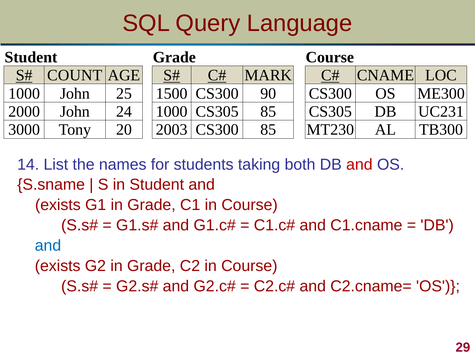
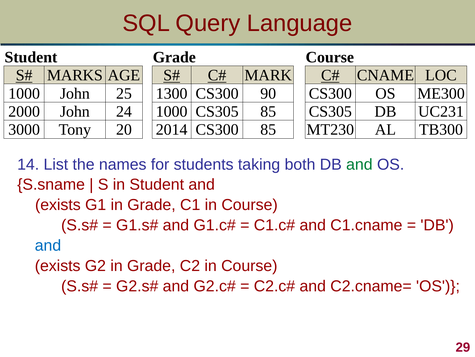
COUNT: COUNT -> MARKS (75, 75)
1500: 1500 -> 1300 (172, 93)
2003: 2003 -> 2014 (172, 129)
and colour: red -> green (359, 164)
